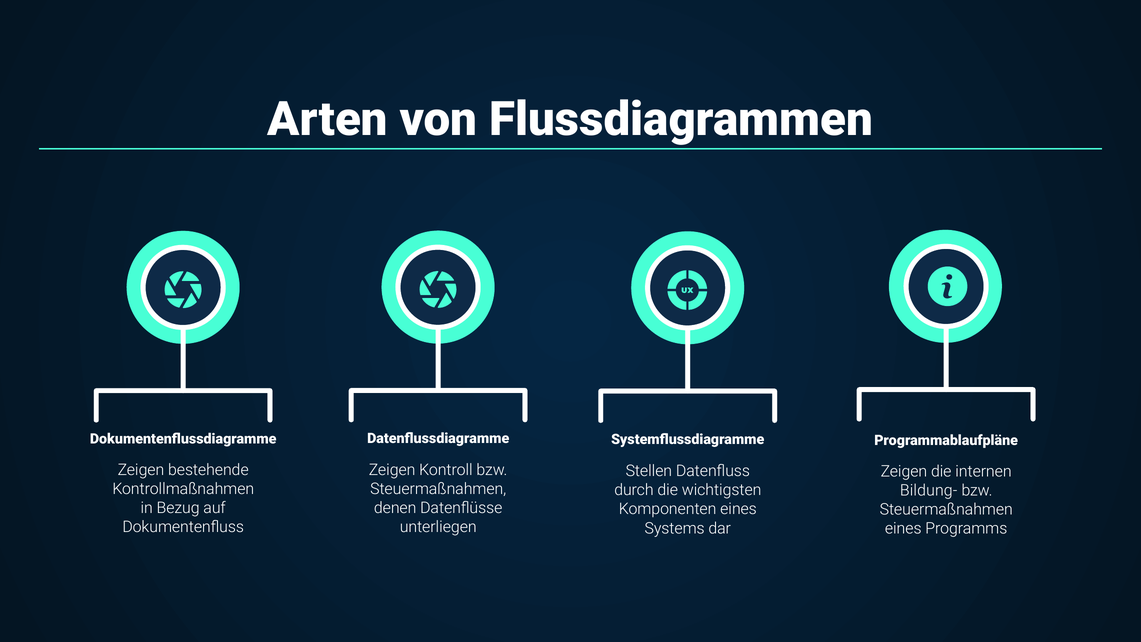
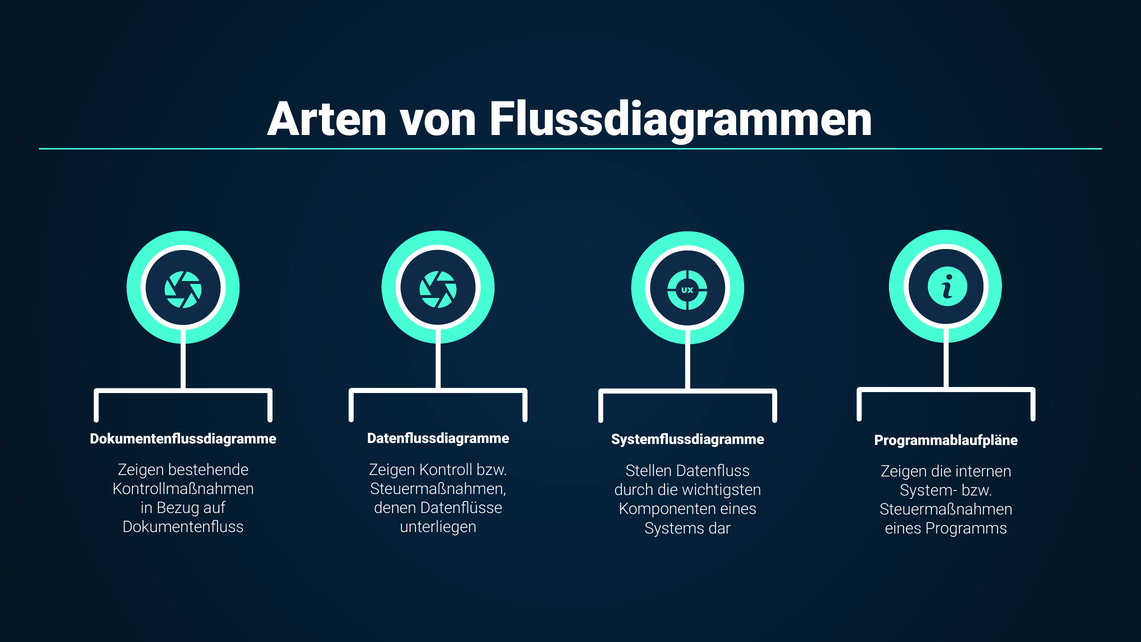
Bildung-: Bildung- -> System- (929, 490)
